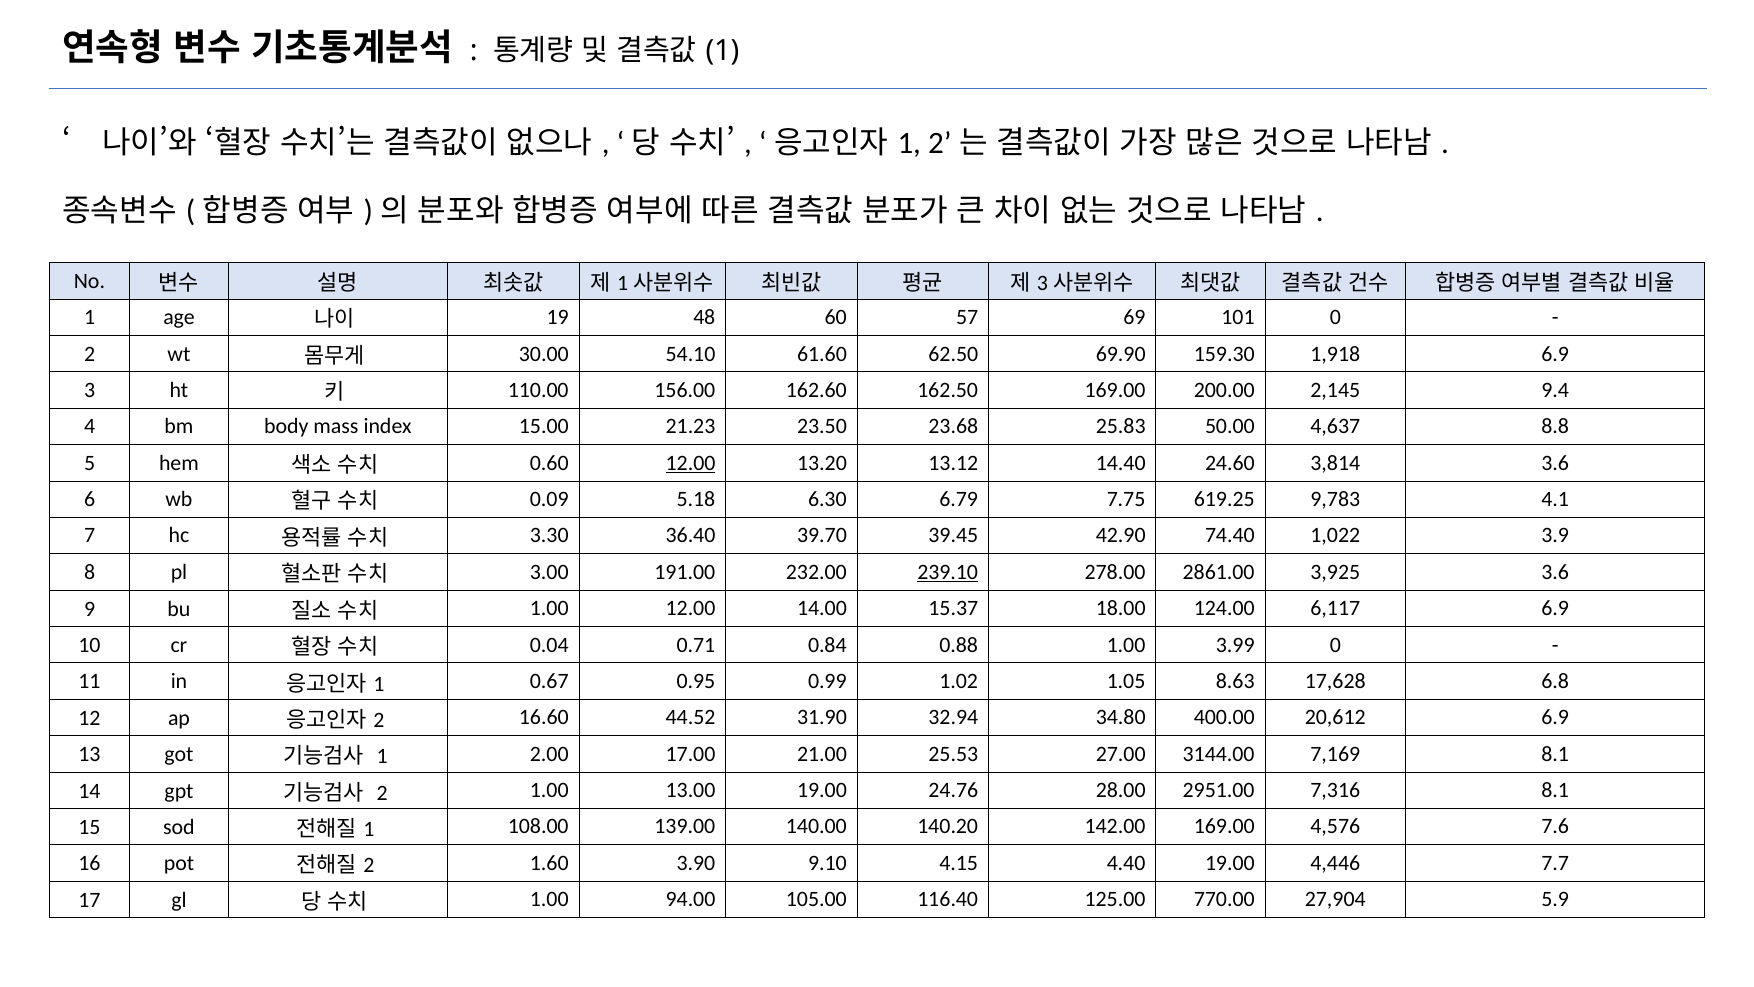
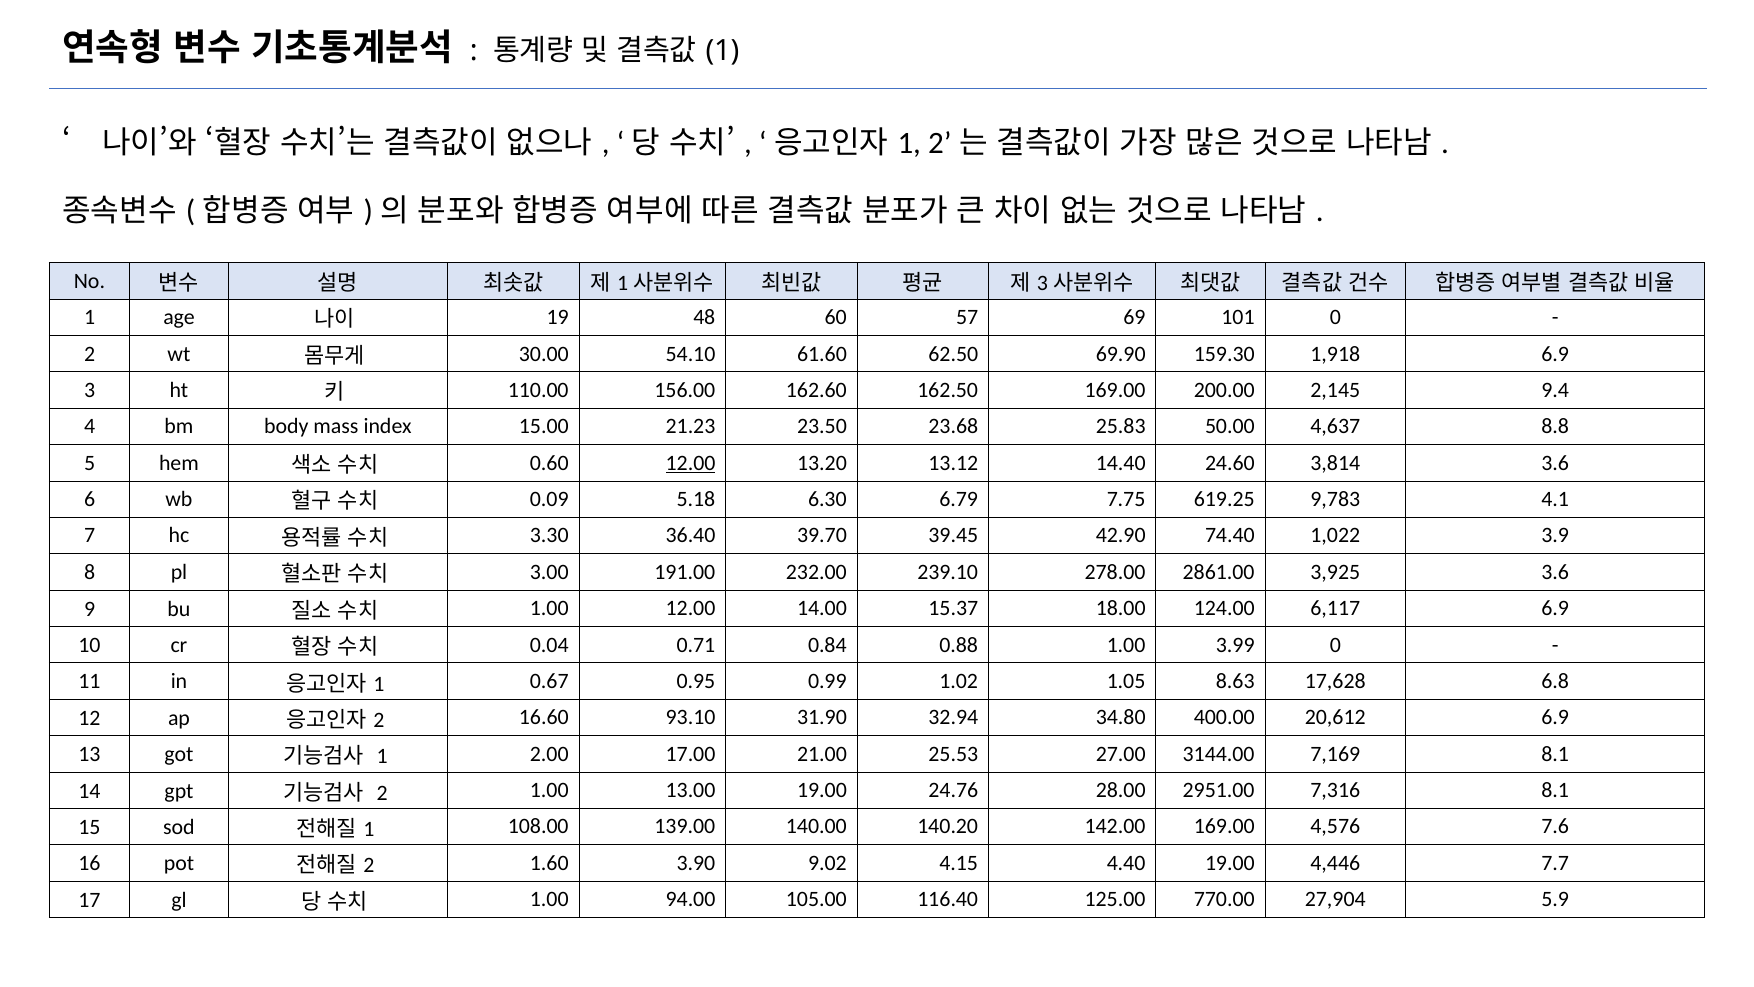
239.10 underline: present -> none (948, 572)
44.52: 44.52 -> 93.10 (691, 717)
9.10: 9.10 -> 9.02 (827, 863)
